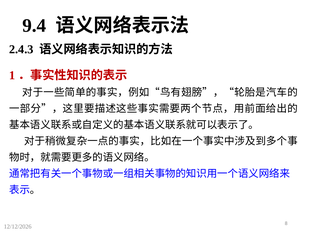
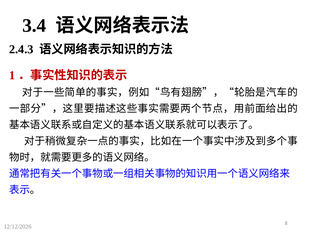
9.4: 9.4 -> 3.4 (34, 26)
